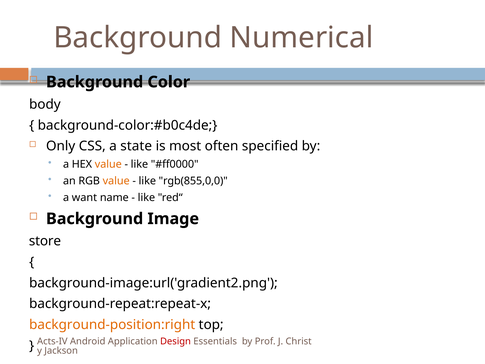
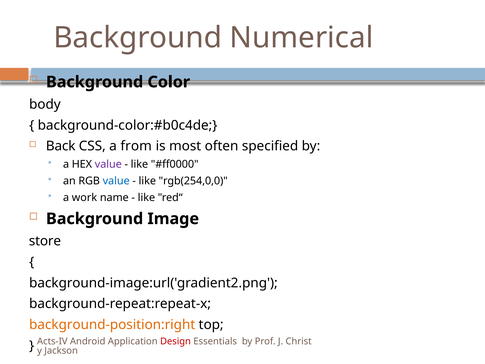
Only: Only -> Back (61, 146)
state: state -> from (136, 146)
value colour: orange -> purple (108, 164)
value colour: orange -> blue (116, 181)
rgb(855,0,0: rgb(855,0,0 -> rgb(254,0,0 (193, 181)
want: want -> work (84, 197)
